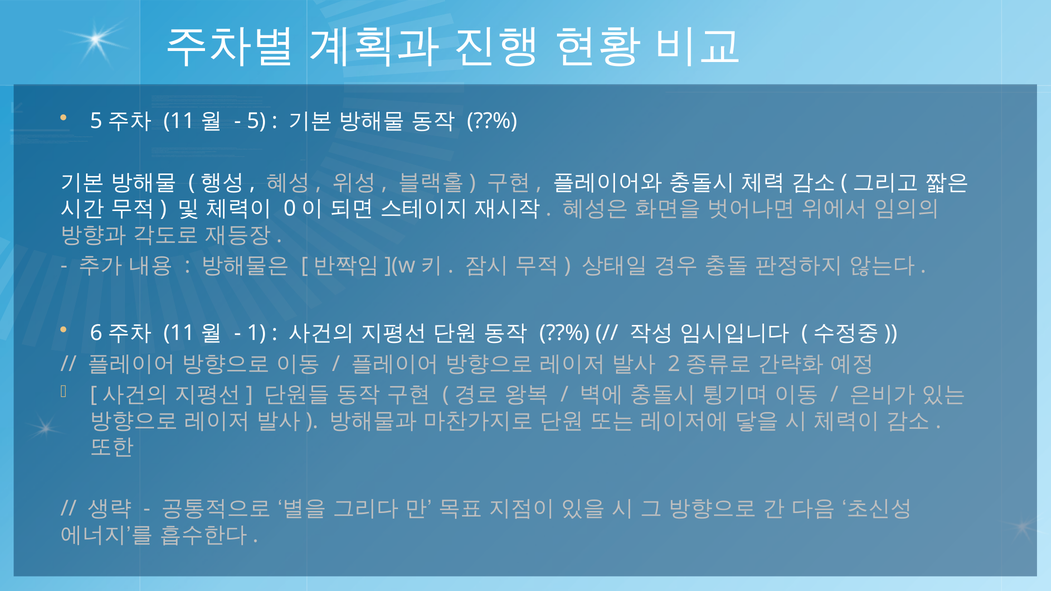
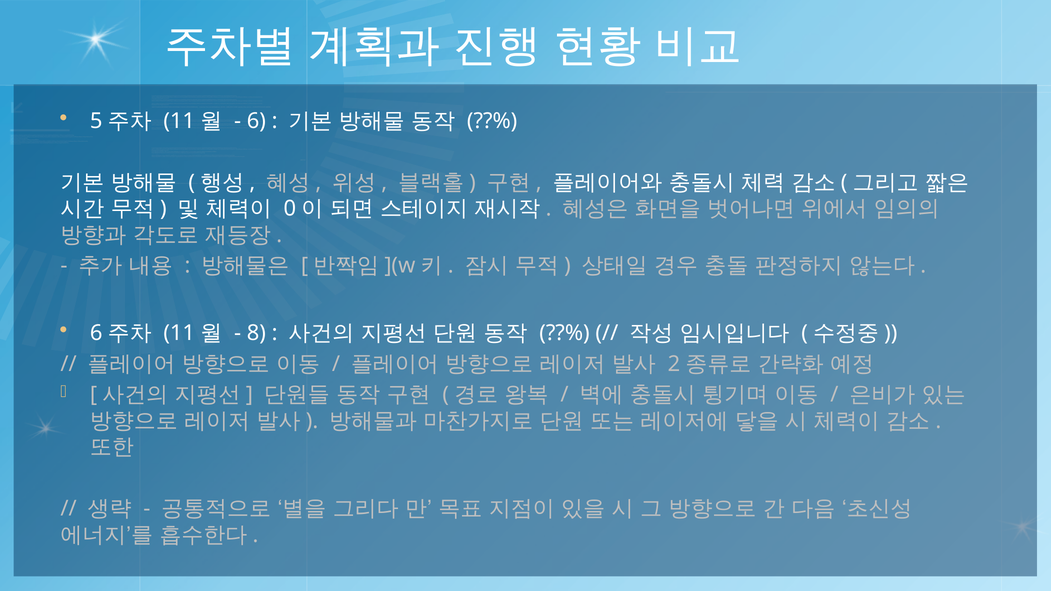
5: 5 -> 6 (256, 121)
1: 1 -> 8 (256, 333)
